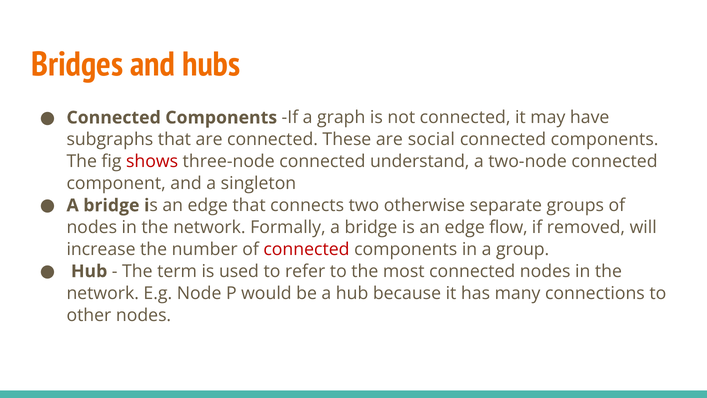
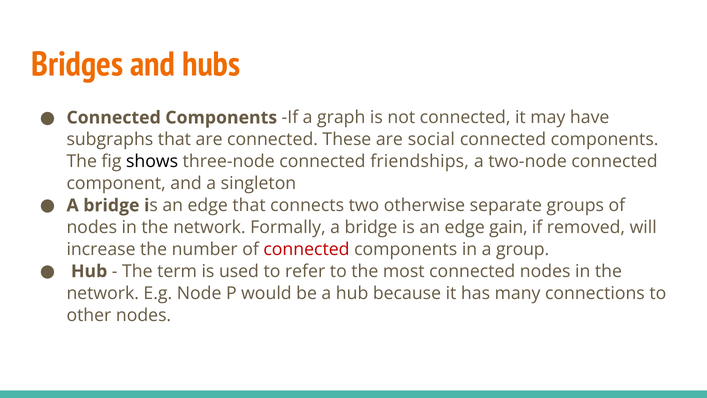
shows colour: red -> black (152, 161)
understand: understand -> friendships (420, 161)
flow: flow -> gain (508, 227)
